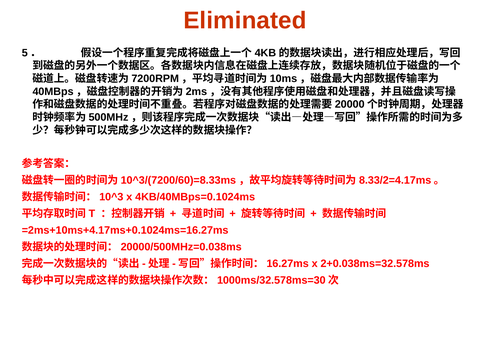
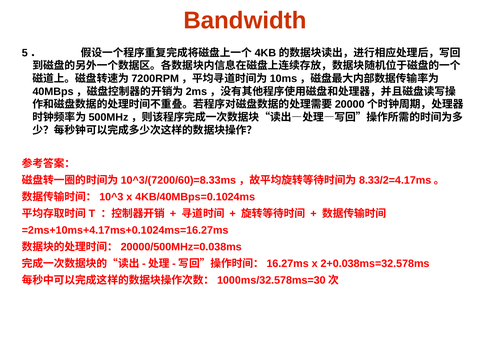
Eliminated: Eliminated -> Bandwidth (245, 20)
